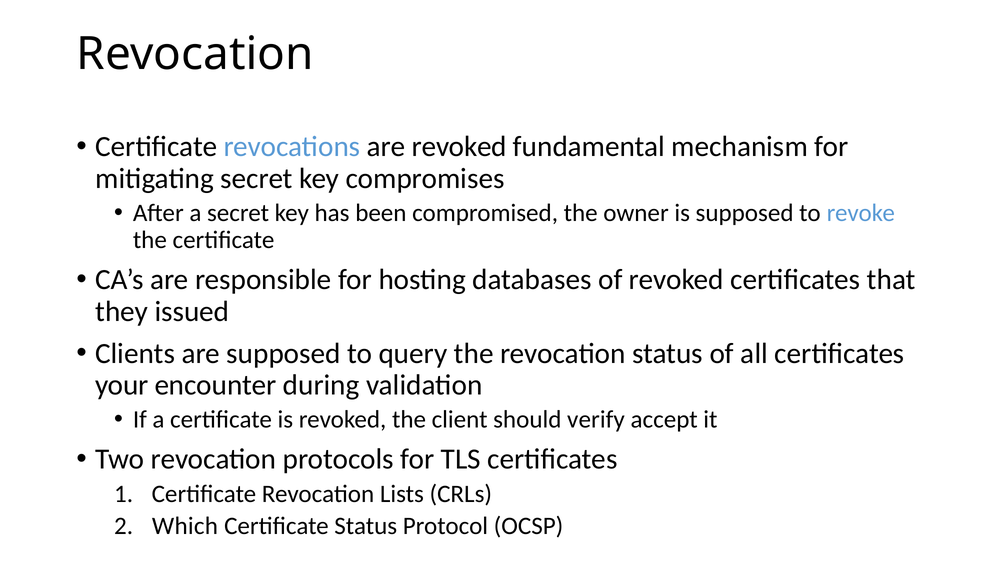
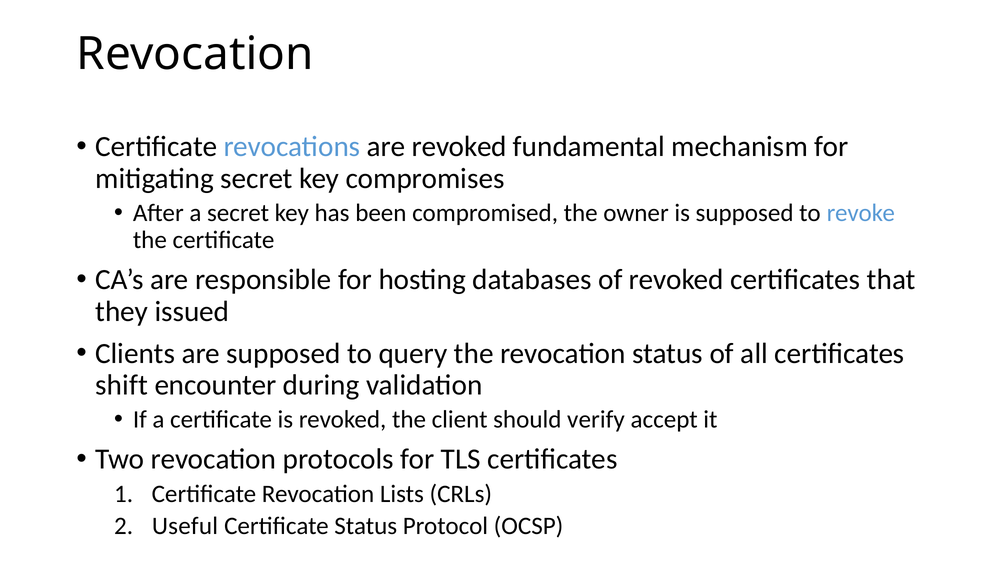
your: your -> shift (122, 385)
Which: Which -> Useful (185, 526)
